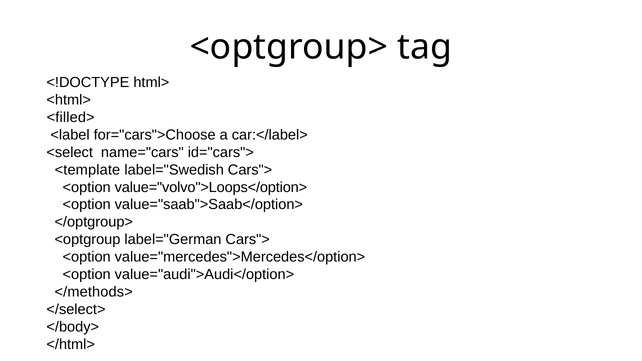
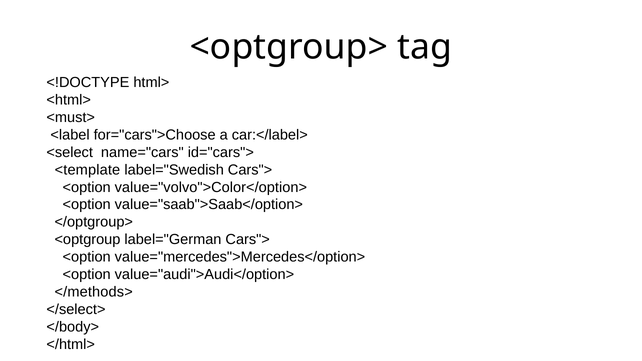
<filled>: <filled> -> <must> (71, 117)
value="volvo">Loops</option>: value="volvo">Loops</option> -> value="volvo">Color</option> (211, 187)
